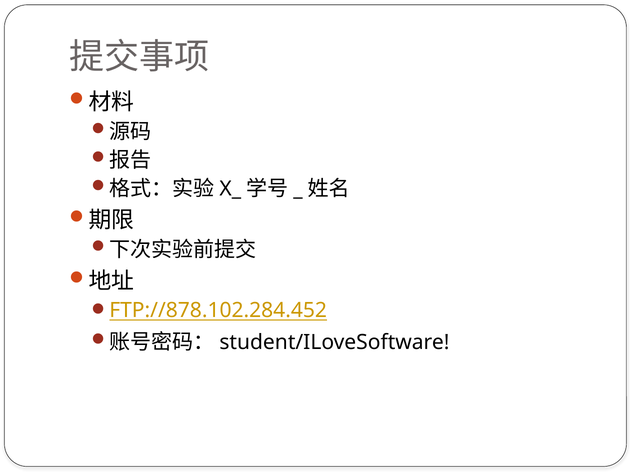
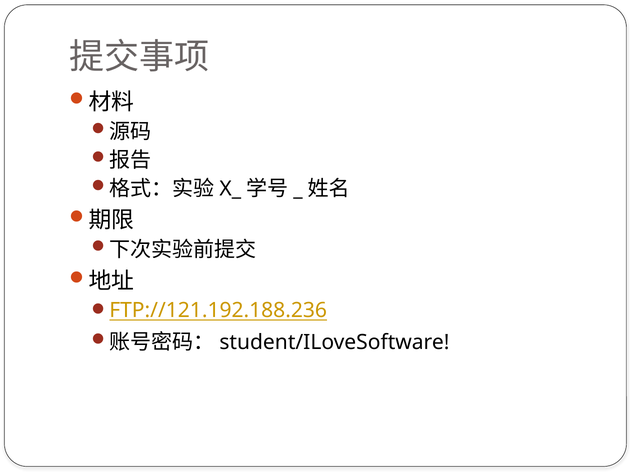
FTP://878.102.284.452: FTP://878.102.284.452 -> FTP://121.192.188.236 (218, 311)
